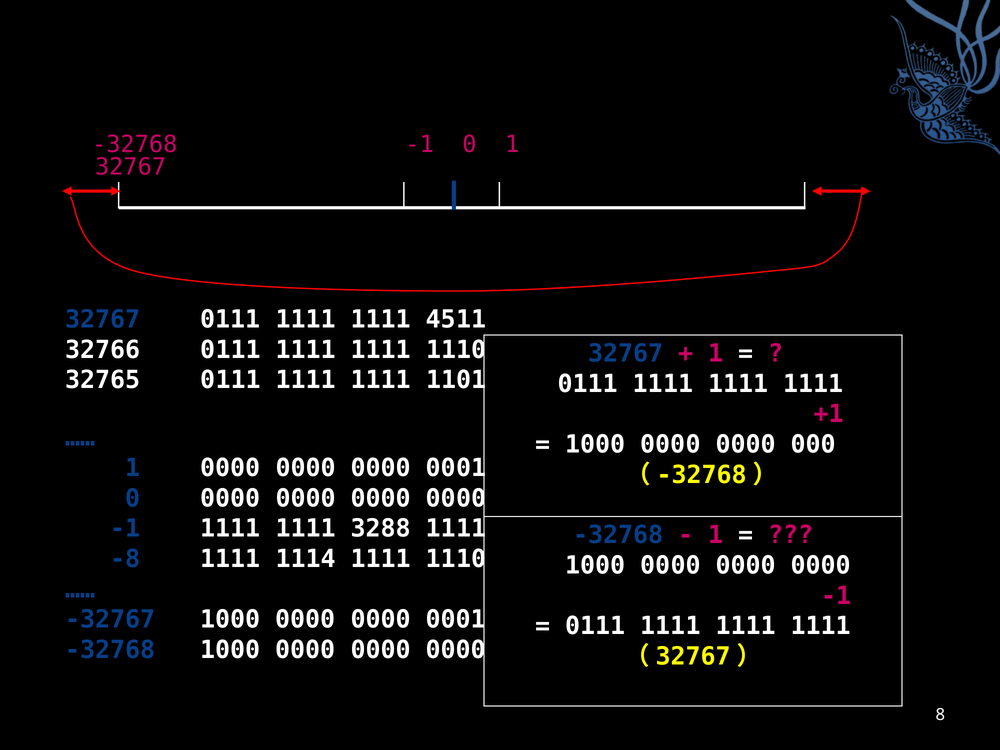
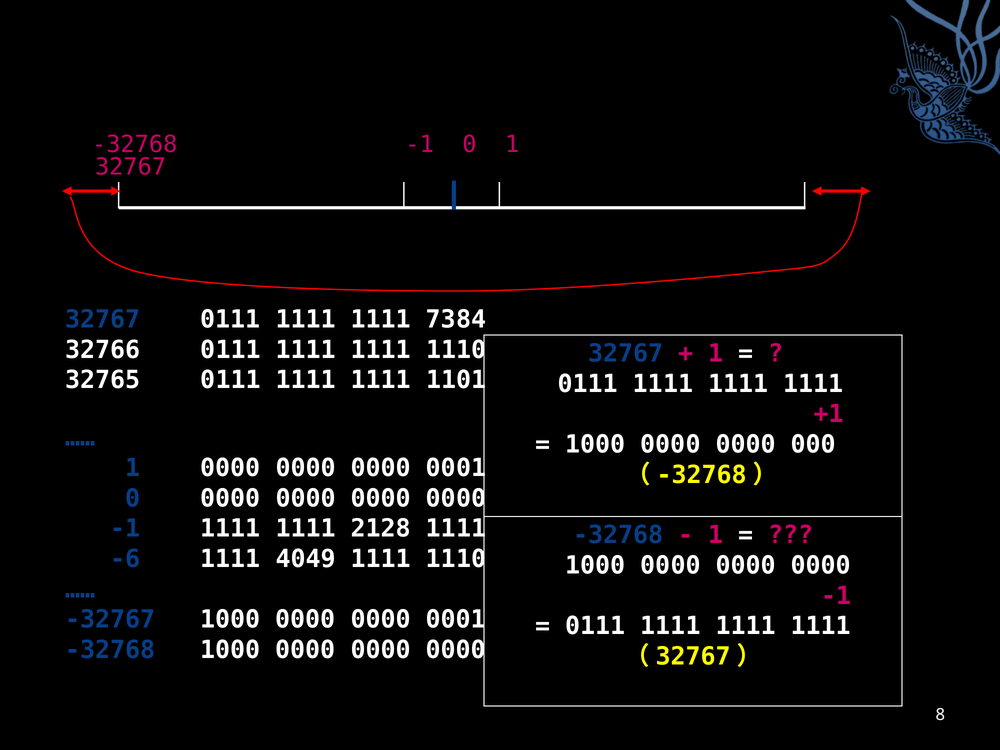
4511: 4511 -> 7384 (456, 320)
3288: 3288 -> 2128 (381, 529)
-8: -8 -> -6 (125, 559)
1114: 1114 -> 4049 (306, 559)
